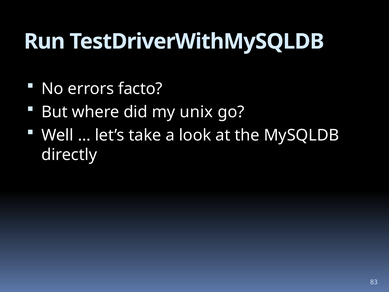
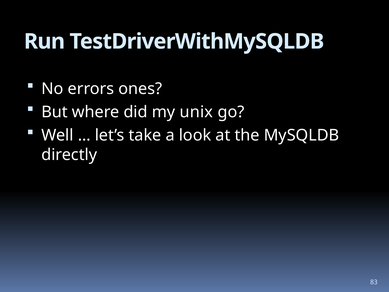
facto: facto -> ones (140, 89)
